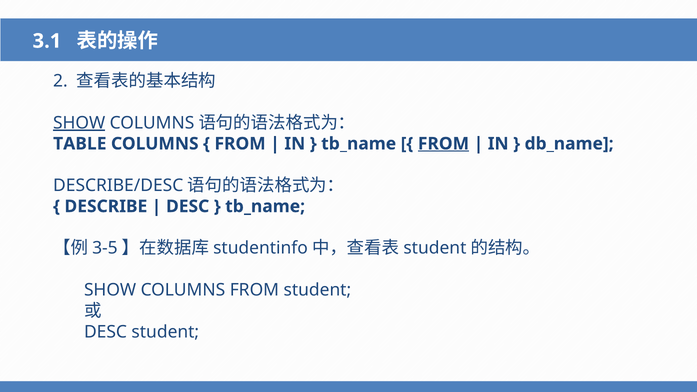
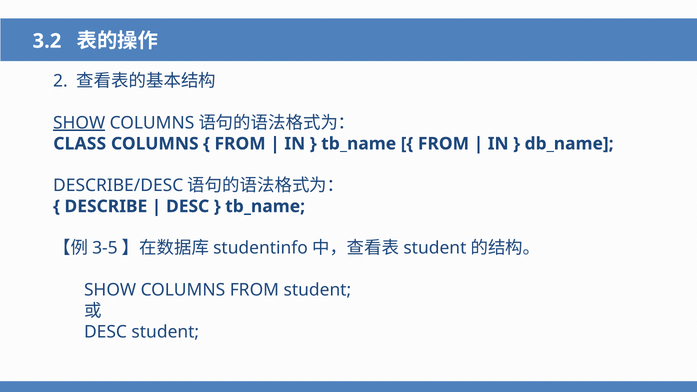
3.1: 3.1 -> 3.2 (47, 41)
TABLE: TABLE -> CLASS (80, 144)
FROM underline: present -> none (443, 144)
